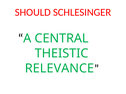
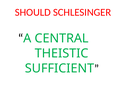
RELEVANCE: RELEVANCE -> SUFFICIENT (60, 69)
